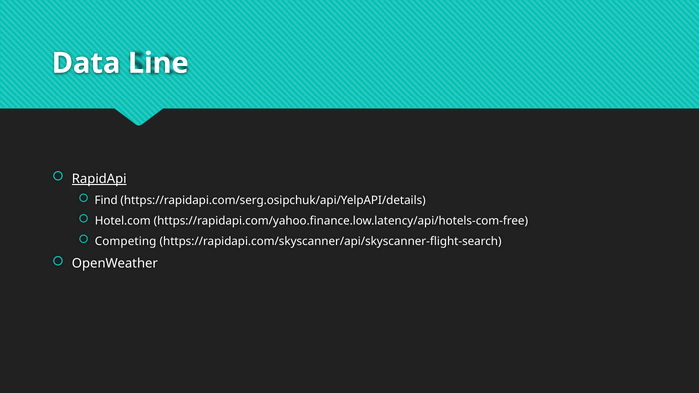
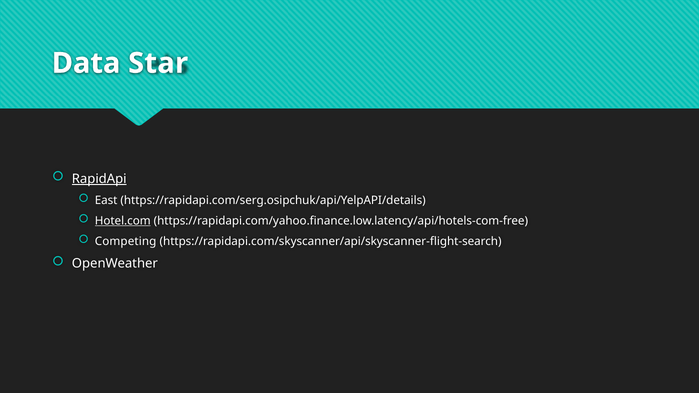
Line: Line -> Star (158, 63)
Find: Find -> East (106, 200)
Hotel.com underline: none -> present (123, 221)
